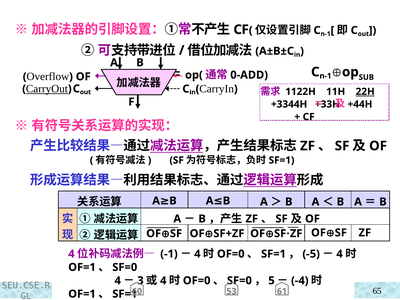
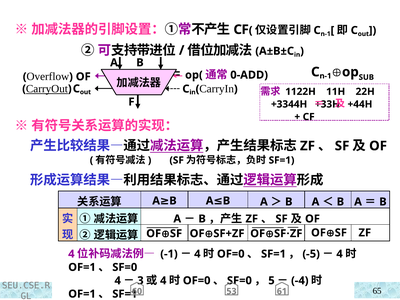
22H underline: present -> none (365, 92)
